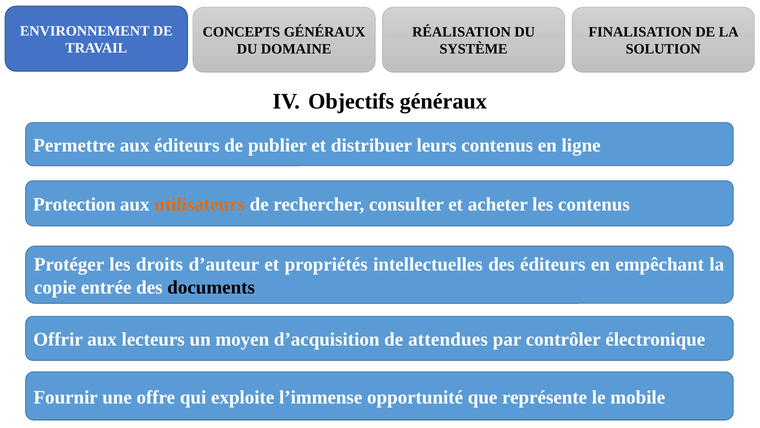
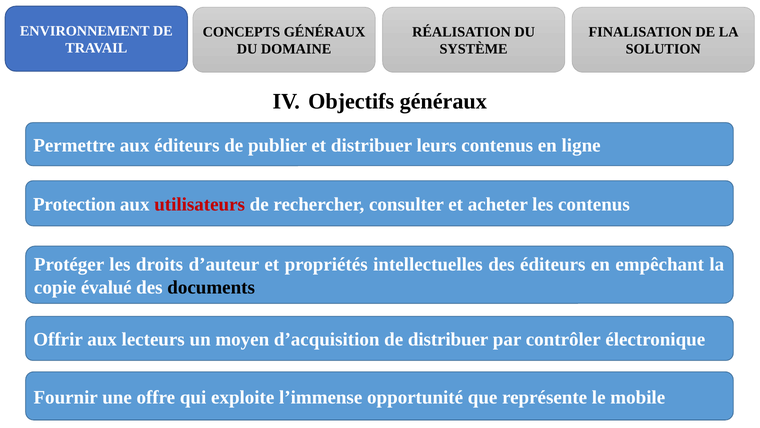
utilisateurs colour: orange -> red (200, 204)
entrée: entrée -> évalué (106, 287)
de attendues: attendues -> distribuer (448, 339)
